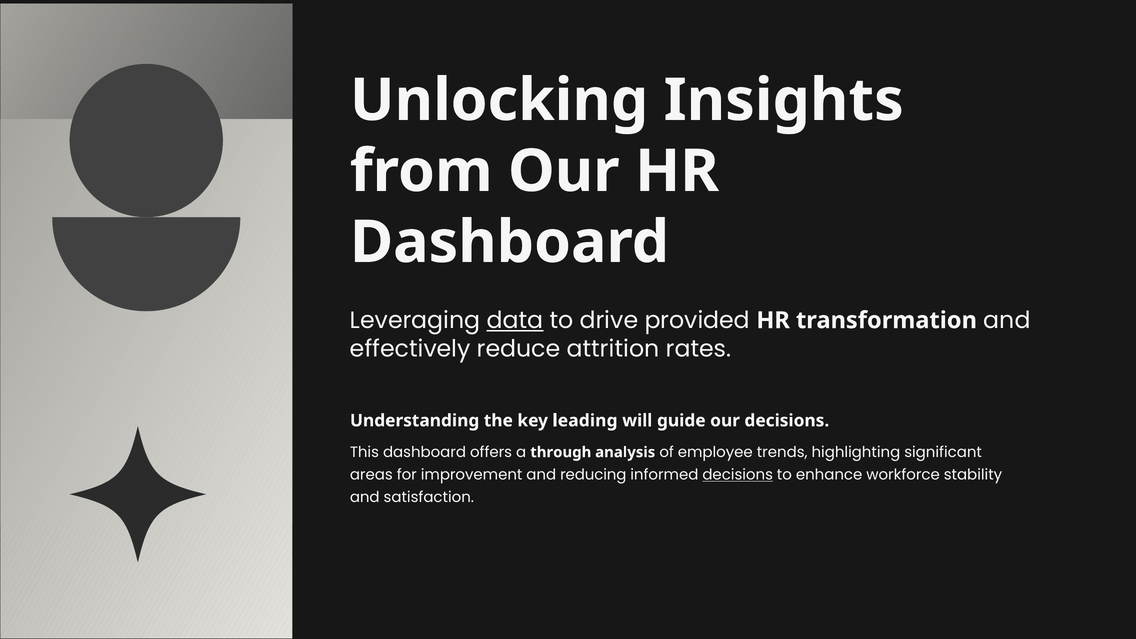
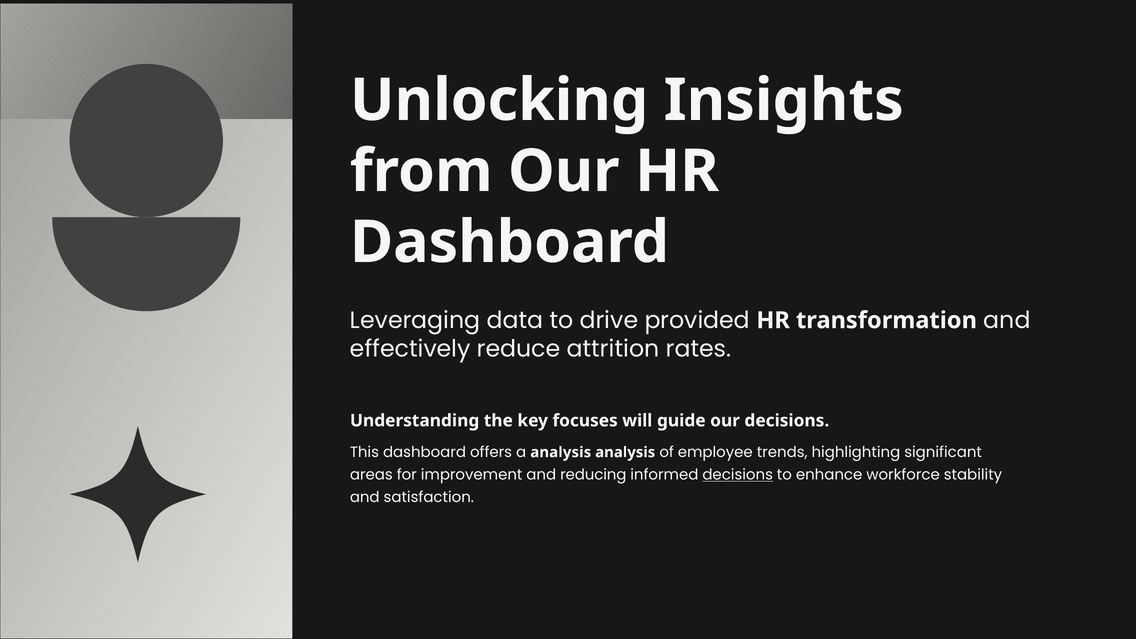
data underline: present -> none (515, 320)
leading: leading -> focuses (585, 421)
a through: through -> analysis (561, 452)
